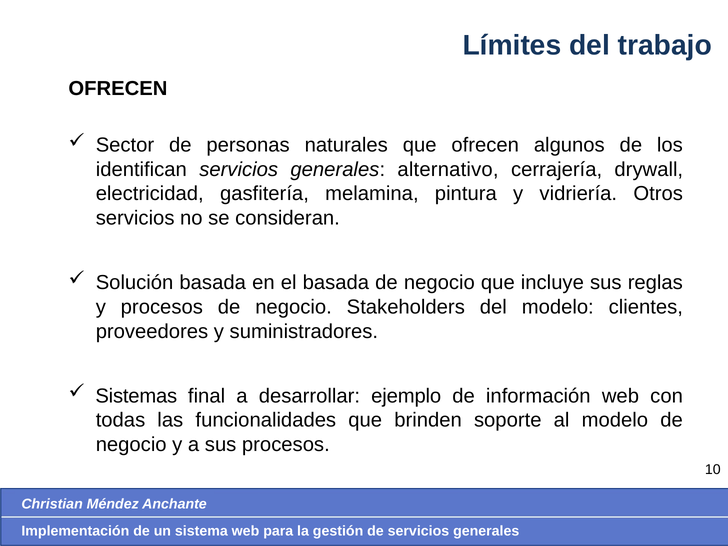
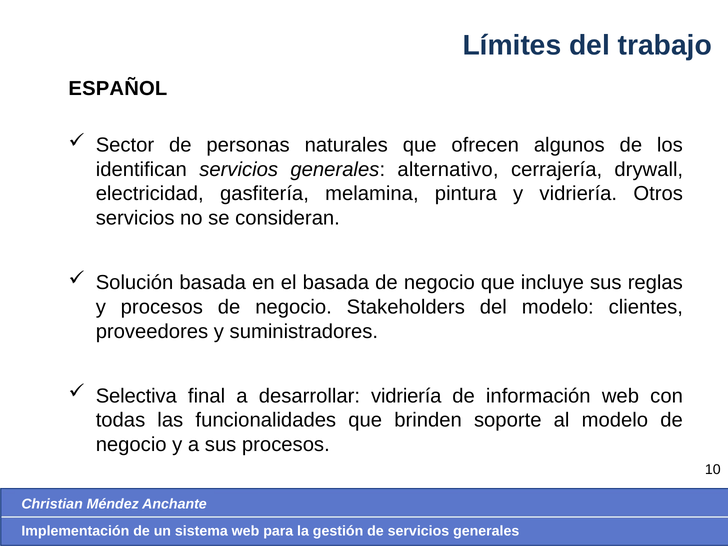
OFRECEN: OFRECEN -> ESPAÑOL (118, 89)
Sistemas: Sistemas -> Selectiva (136, 396)
desarrollar ejemplo: ejemplo -> vidriería (406, 396)
